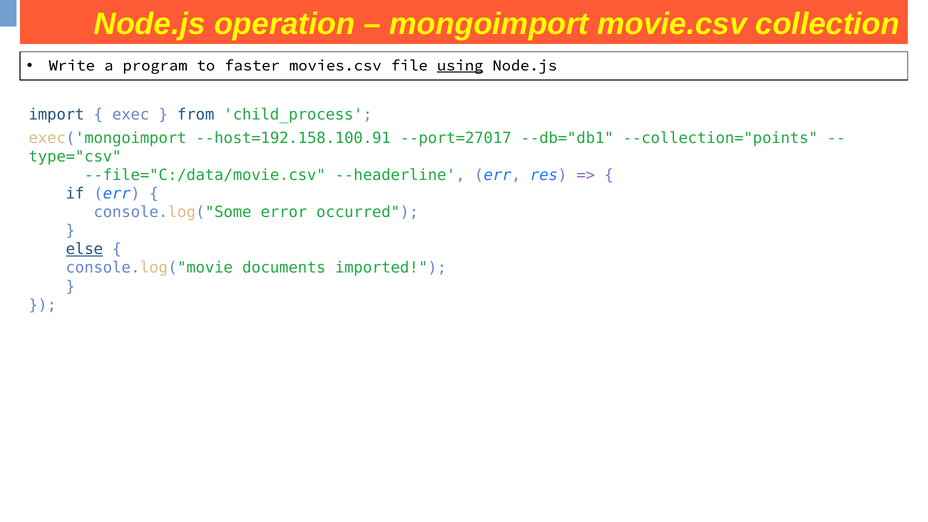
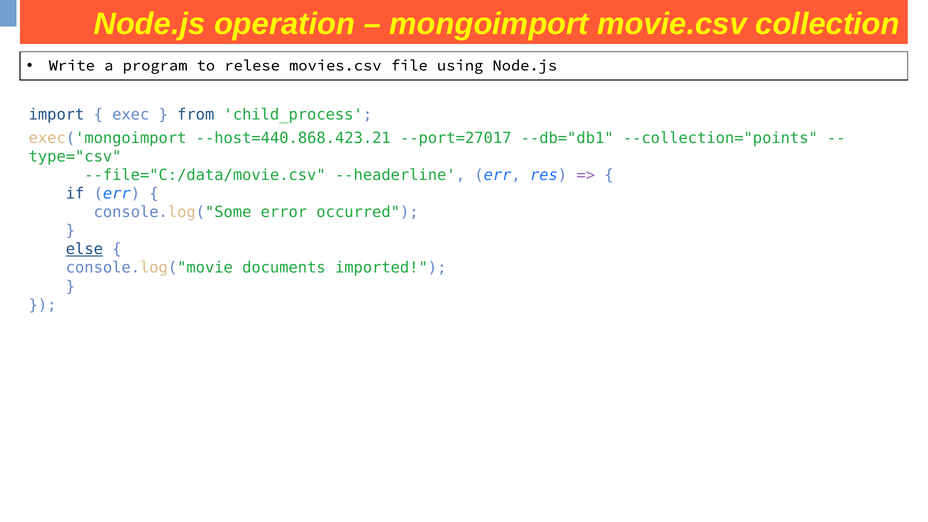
faster: faster -> relese (252, 65)
using underline: present -> none (460, 65)
--host=192.158.100.91: --host=192.158.100.91 -> --host=440.868.423.21 (293, 138)
